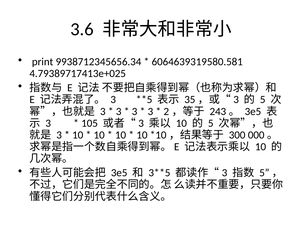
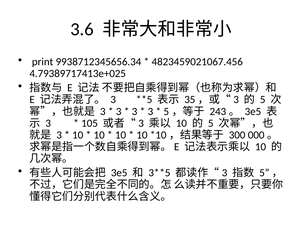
6064639319580.581: 6064639319580.581 -> 4823459021067.456 (197, 62)
2: 2 -> 5 (166, 111)
